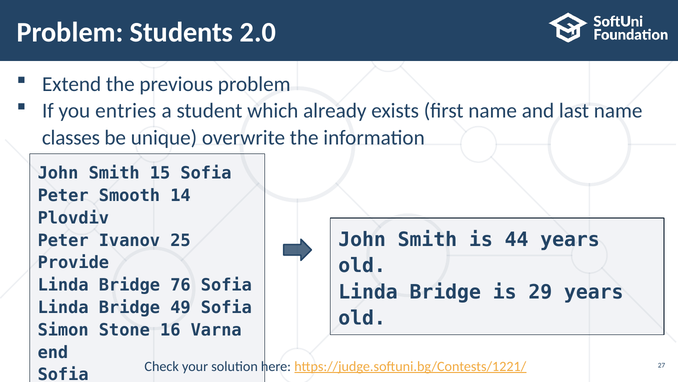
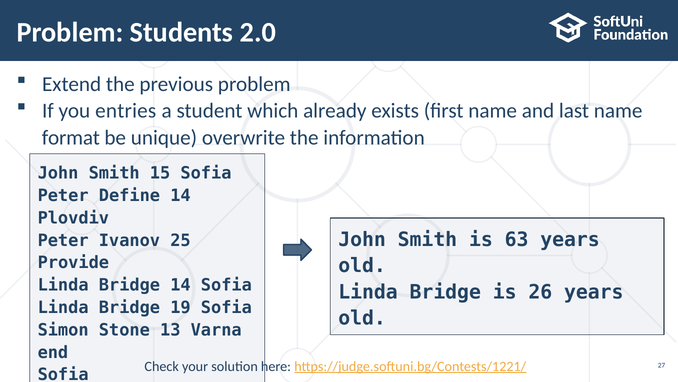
classes: classes -> format (71, 137)
Smooth: Smooth -> Define (129, 195)
44: 44 -> 63 (517, 239)
Bridge 76: 76 -> 14 (180, 285)
29: 29 -> 26 (540, 292)
49: 49 -> 19 (180, 307)
16: 16 -> 13 (170, 330)
